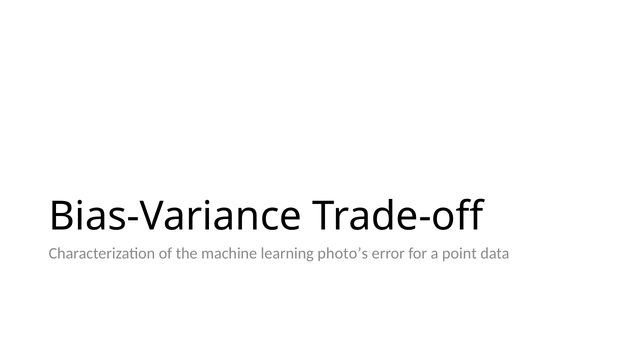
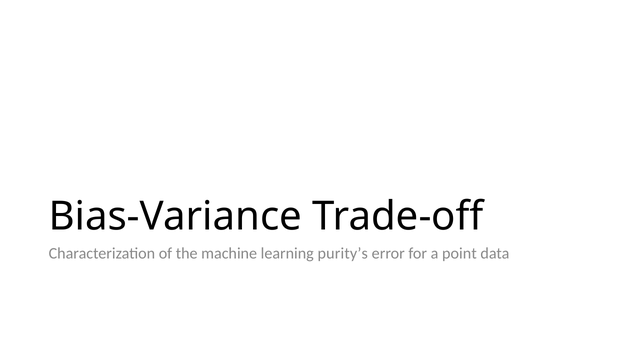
photo’s: photo’s -> purity’s (343, 253)
